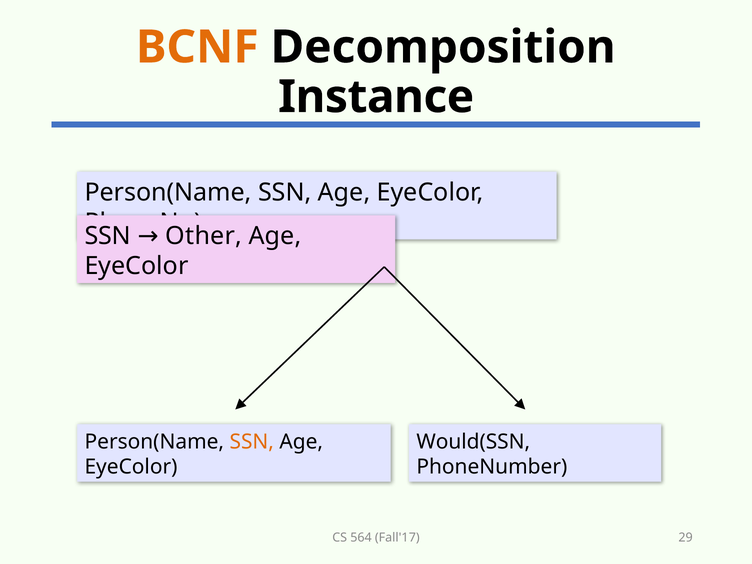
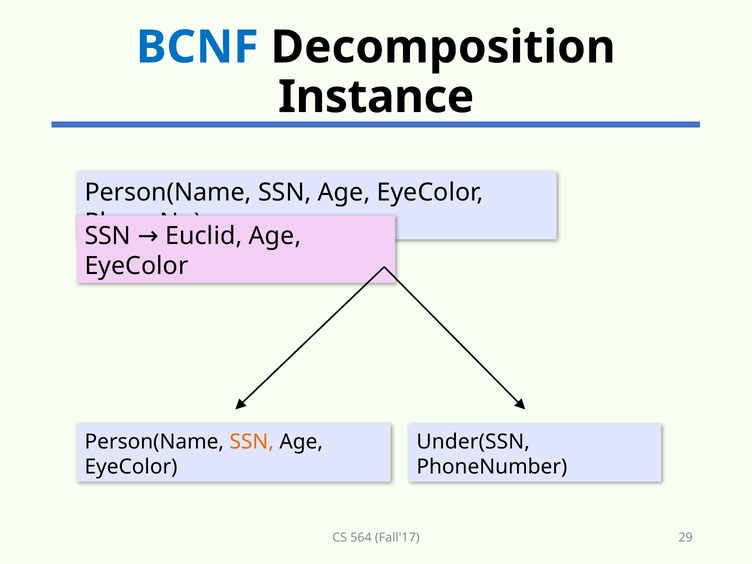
BCNF colour: orange -> blue (197, 47)
Other: Other -> Euclid (204, 236)
Would(SSN: Would(SSN -> Under(SSN (473, 442)
